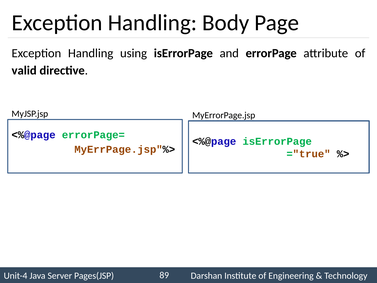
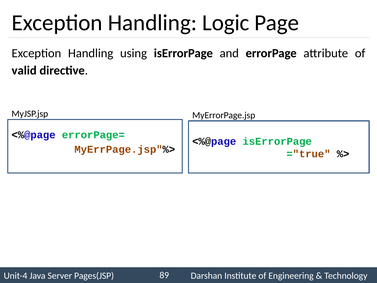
Body: Body -> Logic (226, 23)
